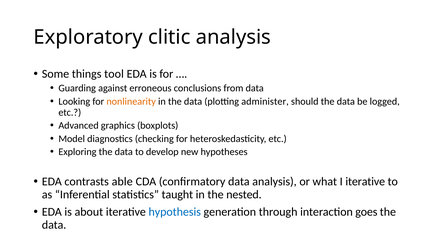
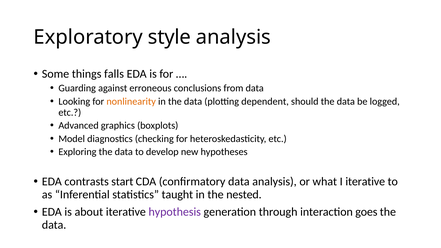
clitic: clitic -> style (169, 37)
tool: tool -> falls (114, 74)
administer: administer -> dependent (265, 101)
able: able -> start (122, 182)
hypothesis colour: blue -> purple (175, 212)
